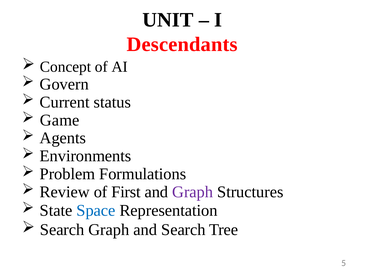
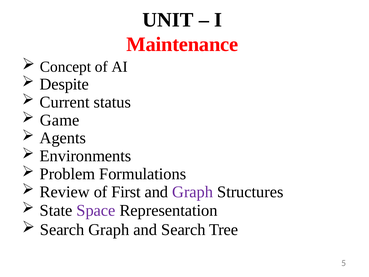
Descendants: Descendants -> Maintenance (182, 44)
Govern: Govern -> Despite (64, 84)
Space colour: blue -> purple (96, 210)
